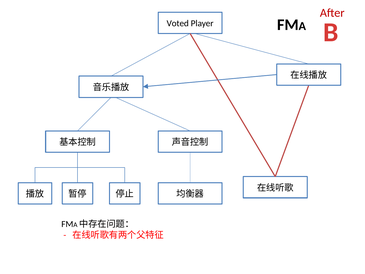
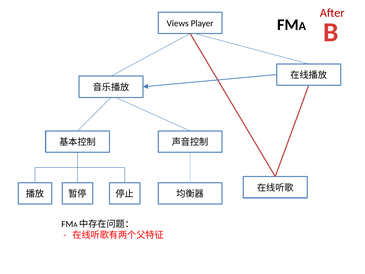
Voted: Voted -> Views (178, 23)
